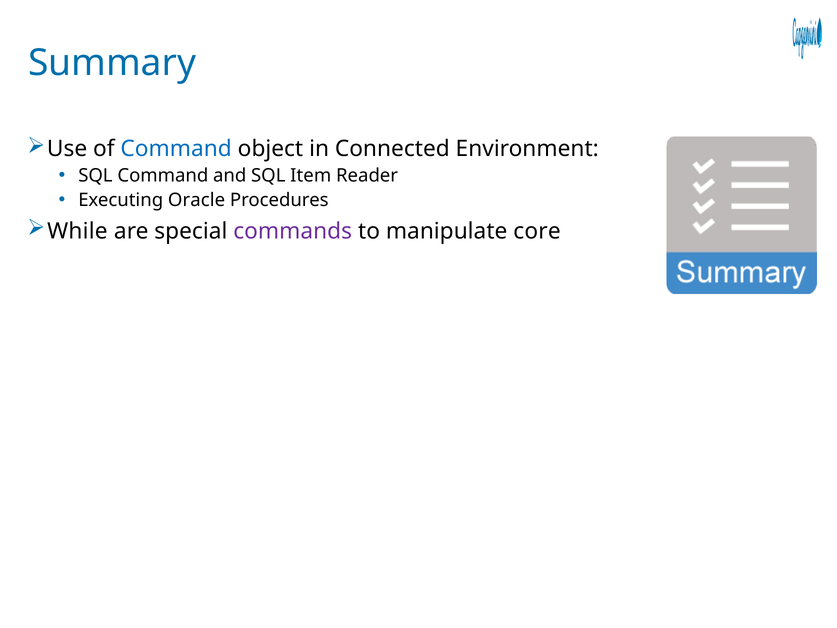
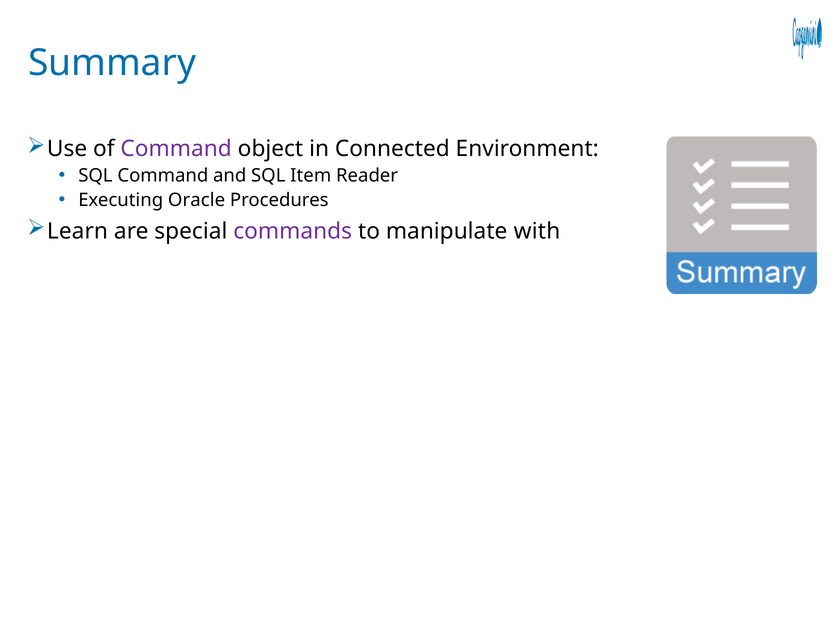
Command colour: blue -> purple (176, 149)
While: While -> Learn (77, 231)
core: core -> with (537, 231)
